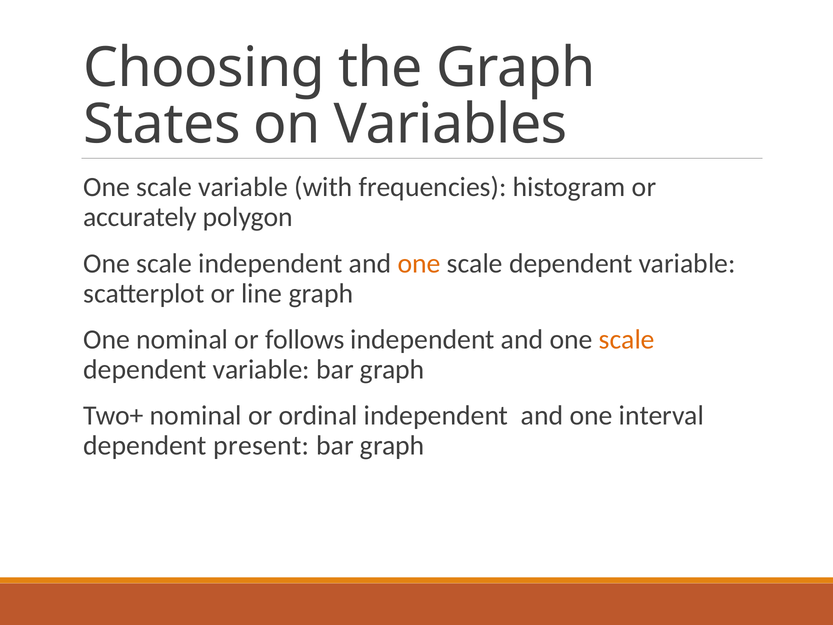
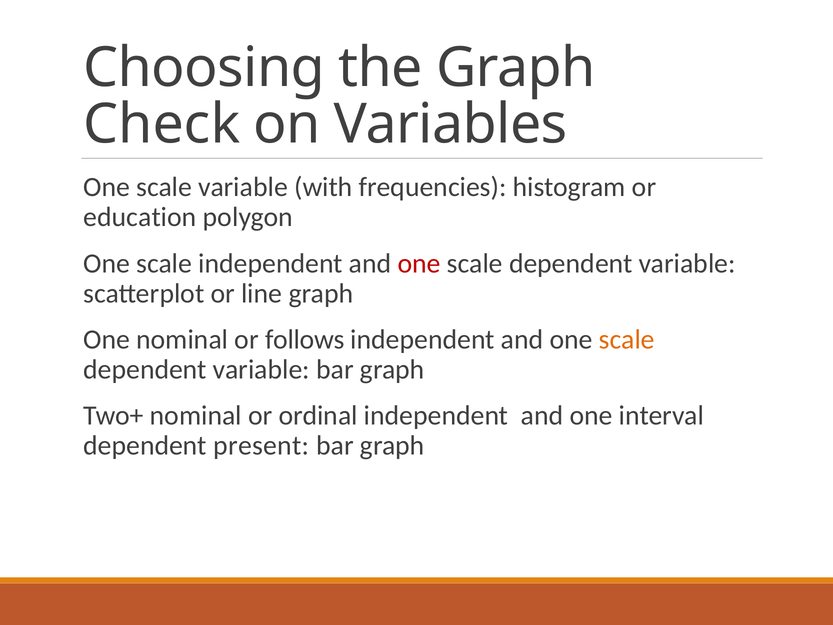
States: States -> Check (162, 124)
accurately: accurately -> education (140, 217)
one colour: orange -> red (419, 263)
